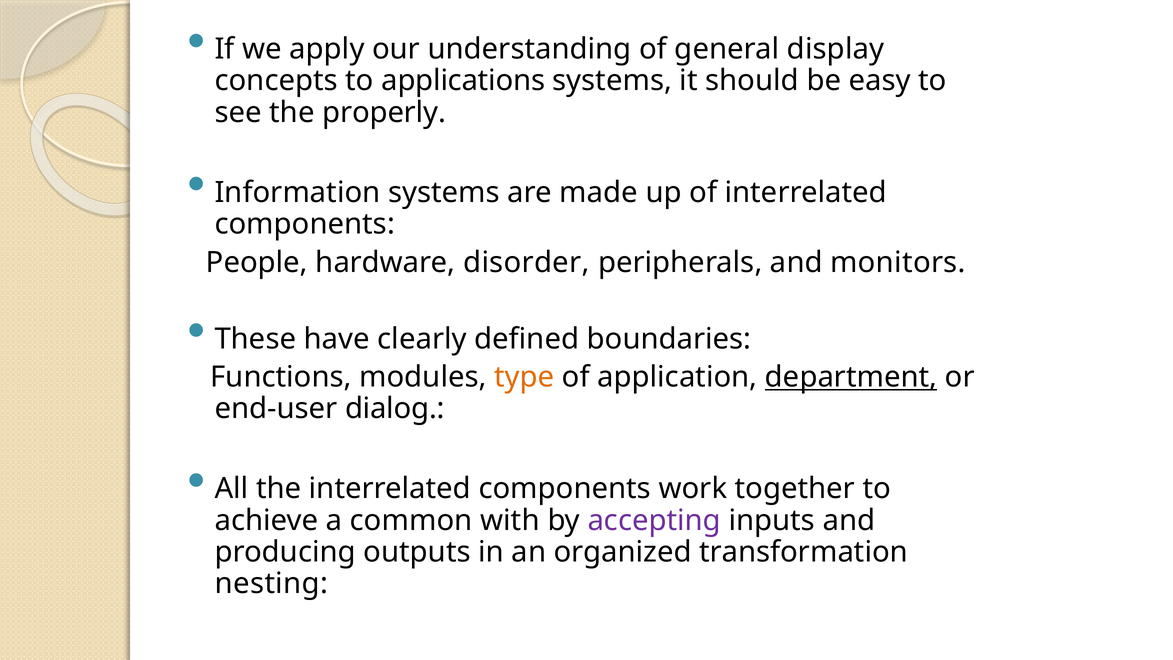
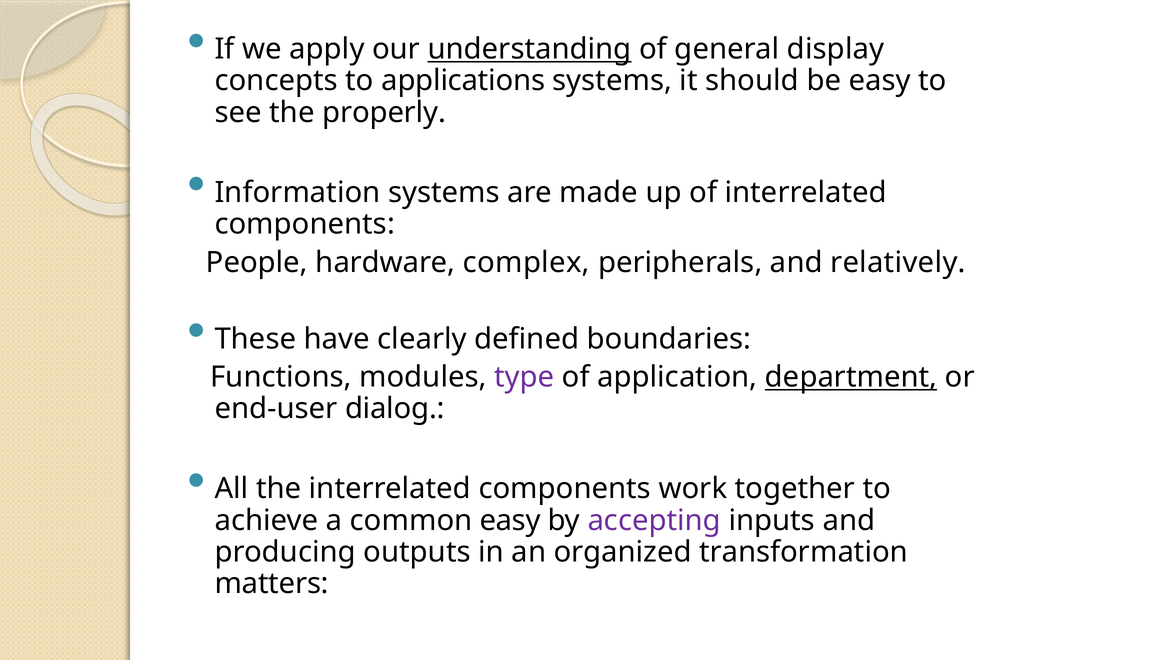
understanding underline: none -> present (530, 49)
disorder: disorder -> complex (526, 262)
monitors: monitors -> relatively (898, 262)
type colour: orange -> purple (524, 377)
common with: with -> easy (510, 520)
nesting: nesting -> matters (272, 584)
